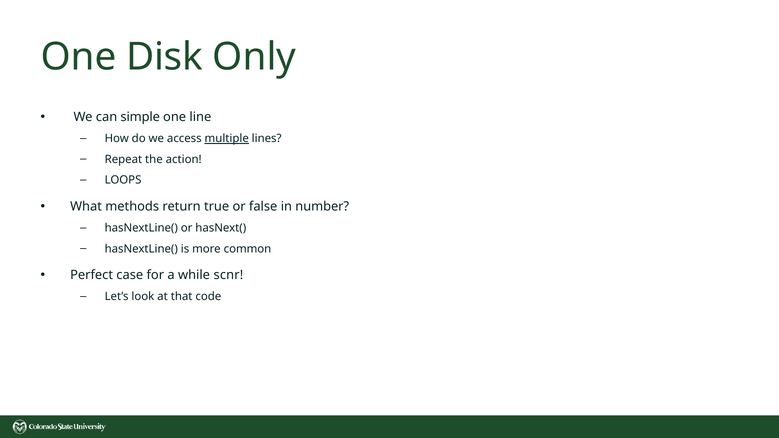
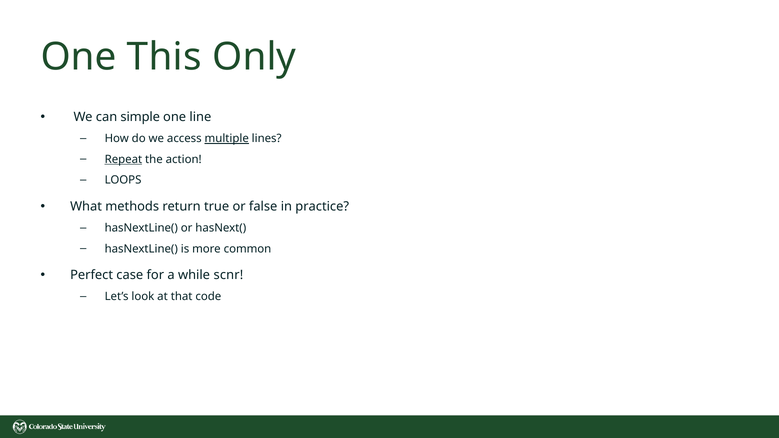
Disk: Disk -> This (164, 57)
Repeat underline: none -> present (123, 159)
number: number -> practice (322, 207)
